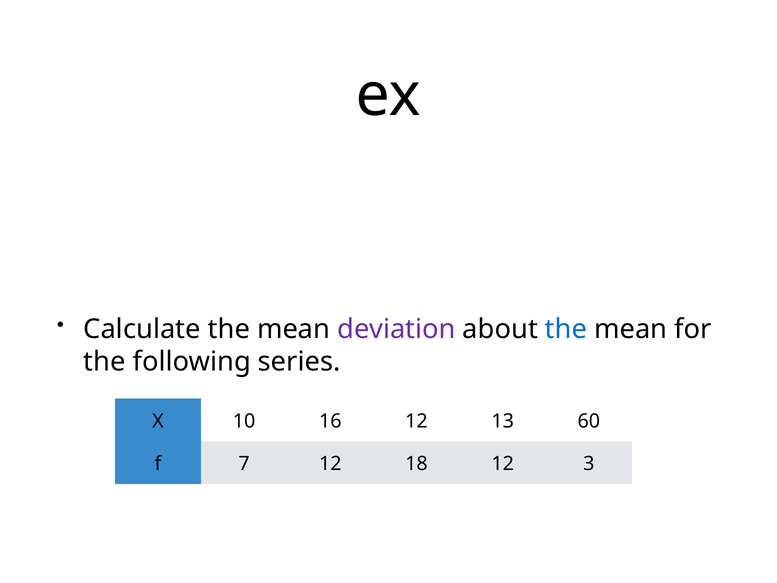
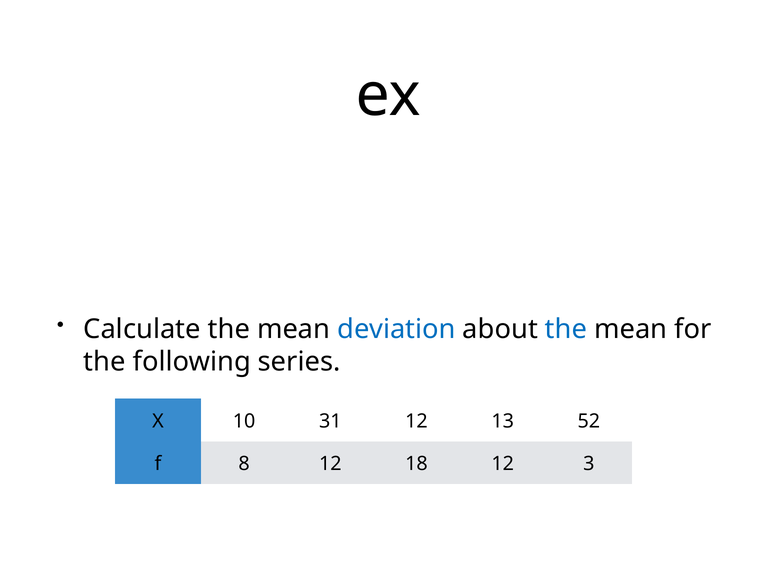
deviation colour: purple -> blue (396, 329)
16: 16 -> 31 (330, 421)
60: 60 -> 52 (589, 421)
7: 7 -> 8 (244, 464)
